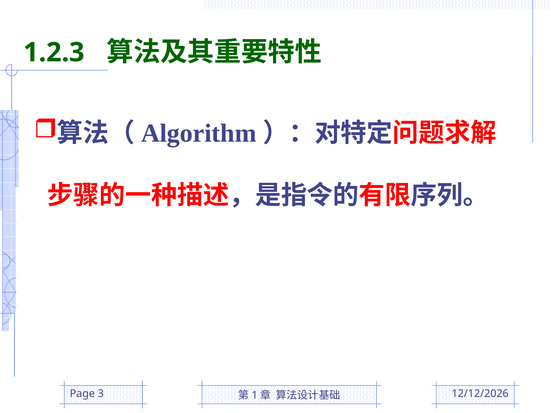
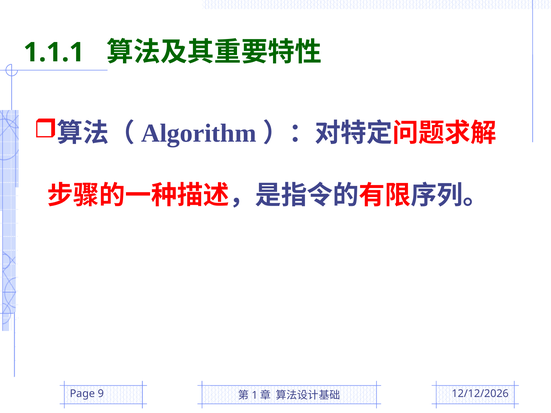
1.2.3: 1.2.3 -> 1.1.1 (54, 52)
3: 3 -> 9 (101, 394)
